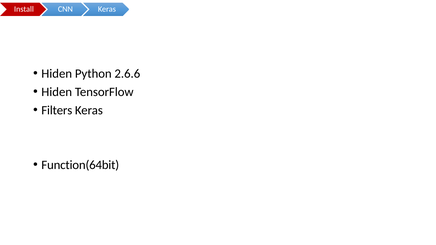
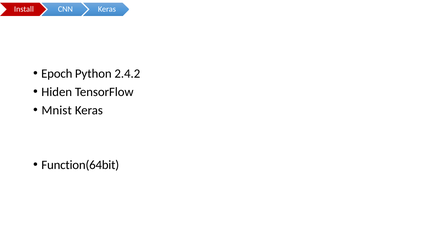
Hiden: Hiden -> Epoch (57, 74)
2.6.6: 2.6.6 -> 2.4.2 (127, 74)
Filters: Filters -> Mnist (57, 110)
